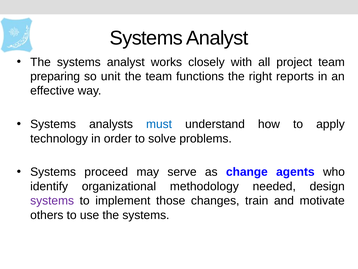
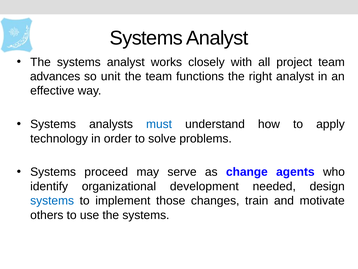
preparing: preparing -> advances (55, 76)
right reports: reports -> analyst (295, 76)
methodology: methodology -> development (204, 186)
systems colour: purple -> blue (52, 200)
